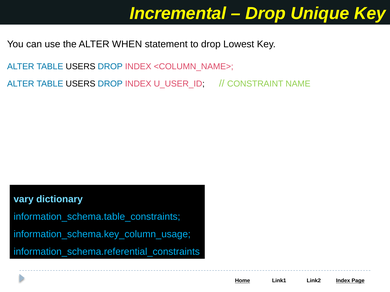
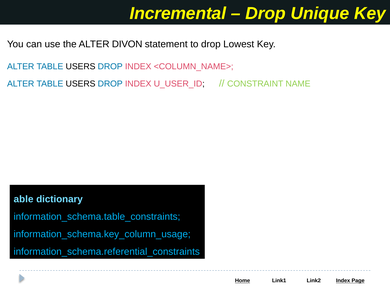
WHEN: WHEN -> DIVON (127, 44)
vary: vary -> able (24, 199)
